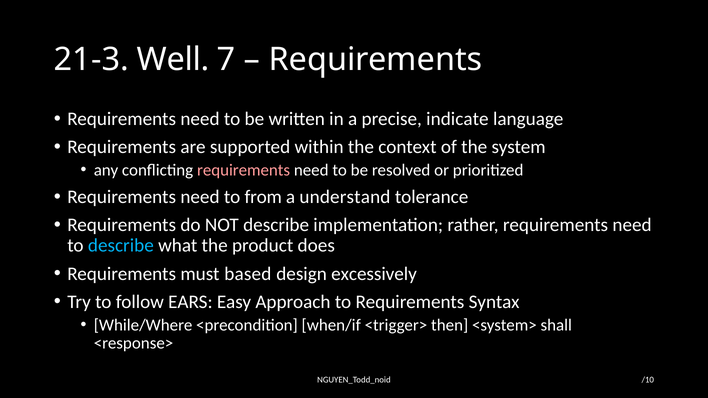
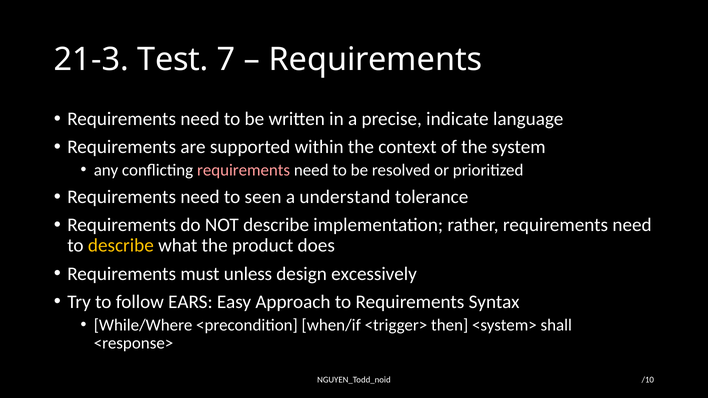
Well: Well -> Test (173, 59)
from: from -> seen (263, 197)
describe colour: light blue -> yellow (121, 246)
based: based -> unless (248, 274)
